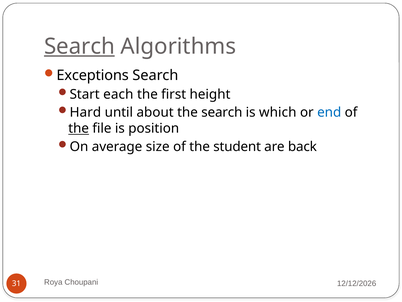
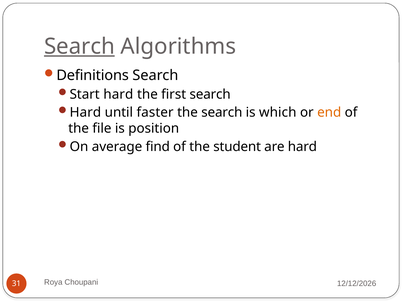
Exceptions: Exceptions -> Definitions (93, 75)
Start each: each -> hard (118, 94)
first height: height -> search (210, 94)
about: about -> faster (155, 112)
end colour: blue -> orange (329, 112)
the underline: present -> none (79, 128)
size: size -> find (158, 146)
are back: back -> hard (302, 146)
